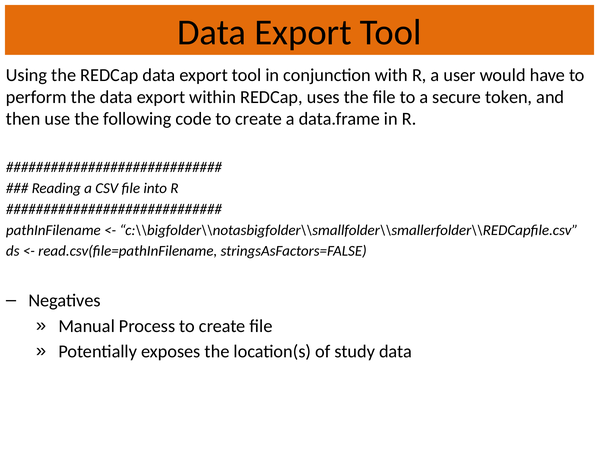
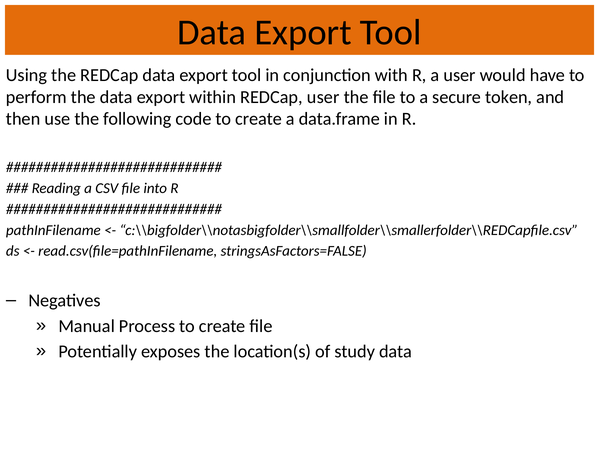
REDCap uses: uses -> user (323, 97)
